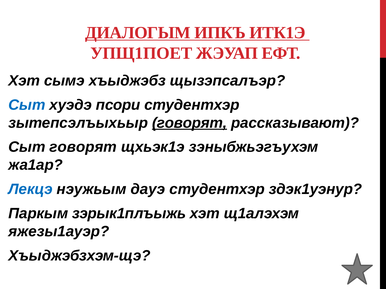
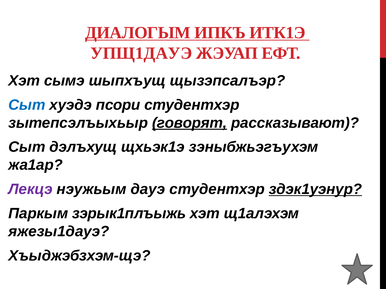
УПЩ1ПОЕТ: УПЩ1ПОЕТ -> УПЩ1ДАУЭ (141, 53)
хъыджэбз: хъыджэбз -> шыпхъущ (127, 81)
Сыт говорят: говорят -> дэлъхущ (83, 147)
Лекцэ colour: blue -> purple (30, 190)
здэк1уэнур underline: none -> present (315, 190)
яжезы1ауэр: яжезы1ауэр -> яжезы1дауэ (59, 232)
